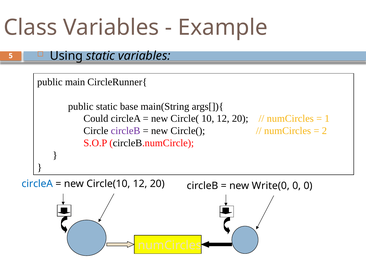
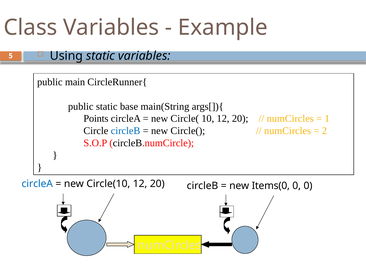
Could: Could -> Points (96, 118)
circleB colour: purple -> blue (126, 131)
Write(0: Write(0 -> Items(0 (271, 186)
